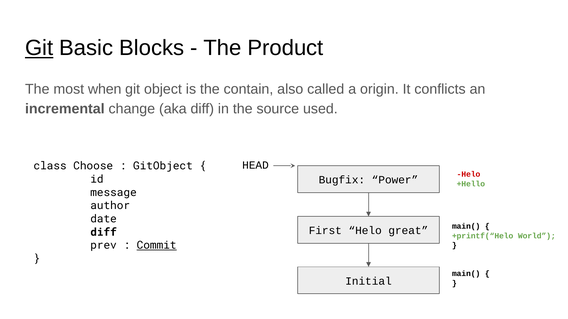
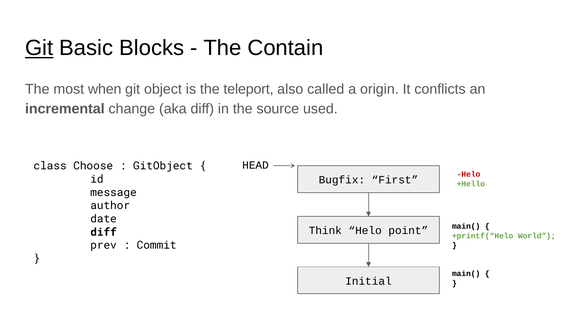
Product: Product -> Contain (285, 48)
contain: contain -> teleport (249, 89)
Power: Power -> First (395, 180)
First: First -> Think (325, 231)
great: great -> point (408, 231)
Commit underline: present -> none (157, 246)
